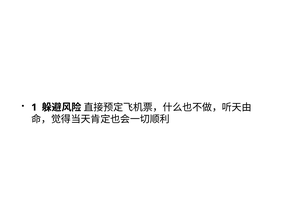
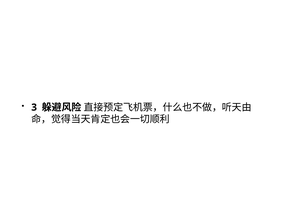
1: 1 -> 3 (34, 107)
